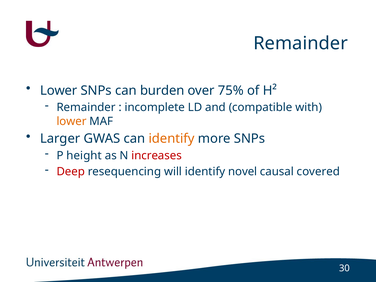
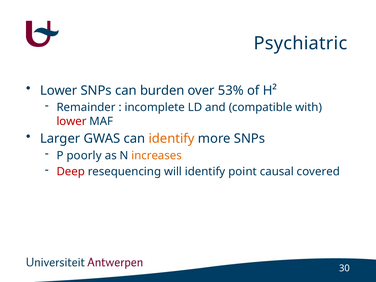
Remainder: Remainder -> Psychiatric (300, 43)
75%: 75% -> 53% (231, 91)
lower colour: orange -> red (72, 121)
height: height -> poorly (84, 156)
increases colour: red -> orange (157, 156)
novel: novel -> point (243, 172)
